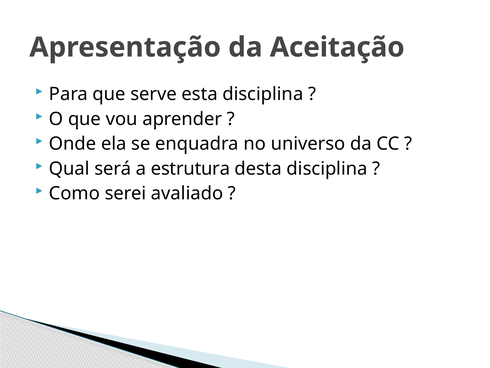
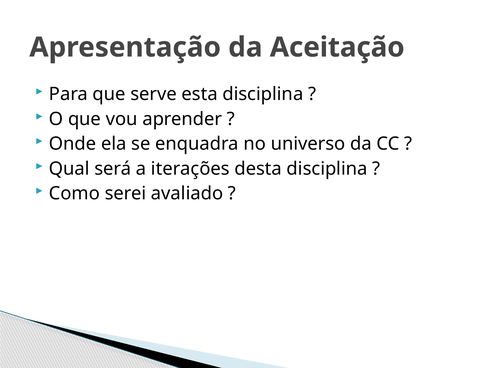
estrutura: estrutura -> iterações (190, 168)
